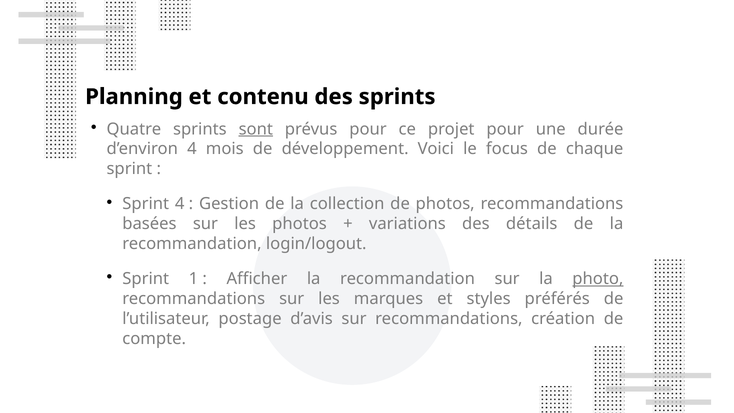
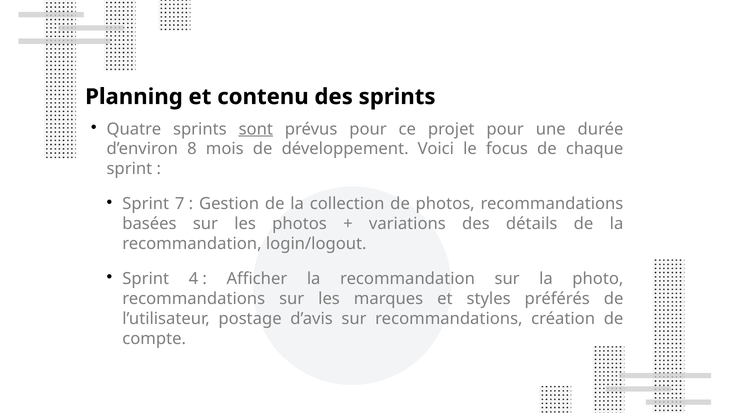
d’environ 4: 4 -> 8 (192, 149)
Sprint 4: 4 -> 7 (180, 204)
1: 1 -> 4 (193, 279)
photo underline: present -> none (598, 279)
